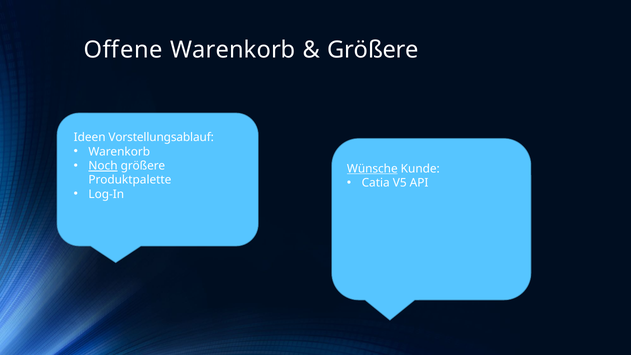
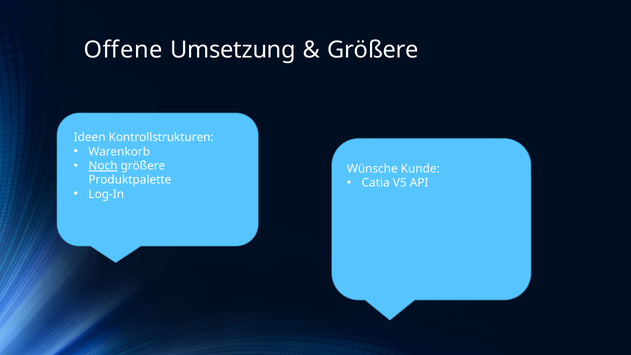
Offene Warenkorb: Warenkorb -> Umsetzung (233, 50)
Vorstellungsablauf: Vorstellungsablauf -> Kontrollstrukturen (161, 137)
Wünsche underline: present -> none (372, 169)
